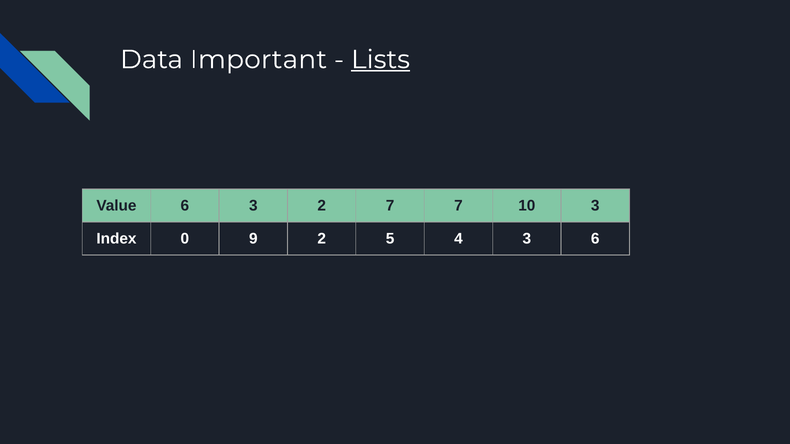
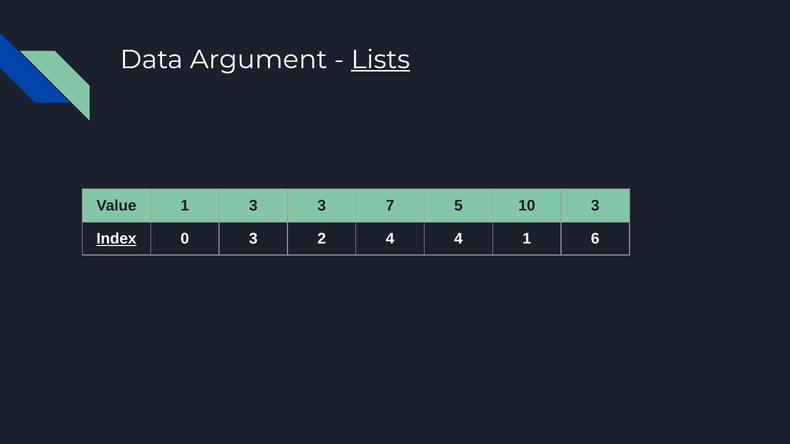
Important: Important -> Argument (259, 60)
Value 6: 6 -> 1 (185, 206)
3 2: 2 -> 3 (322, 206)
7 7: 7 -> 5 (458, 206)
Index underline: none -> present (116, 239)
0 9: 9 -> 3 (253, 239)
2 5: 5 -> 4 (390, 239)
4 3: 3 -> 1 (527, 239)
